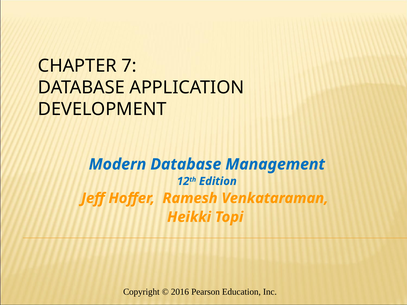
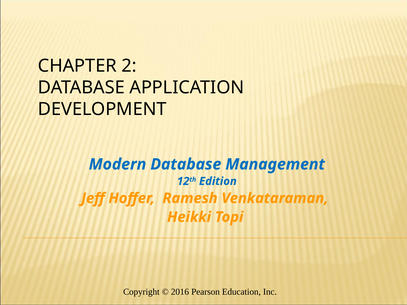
7: 7 -> 2 (129, 66)
